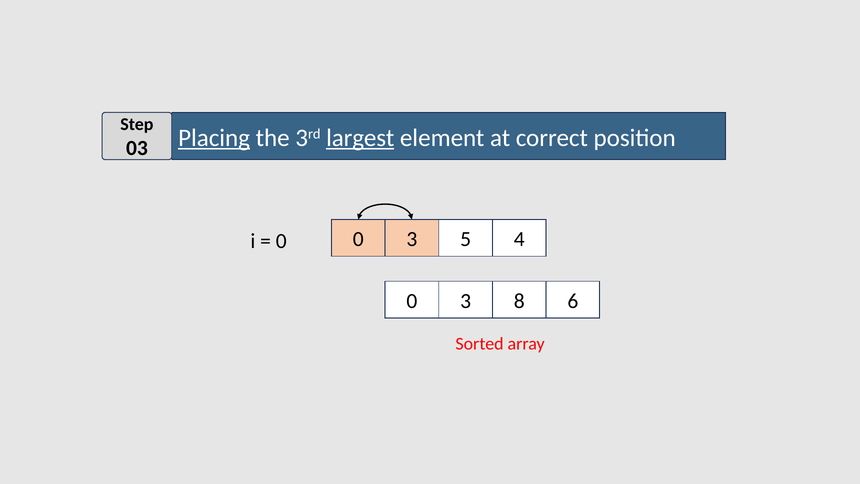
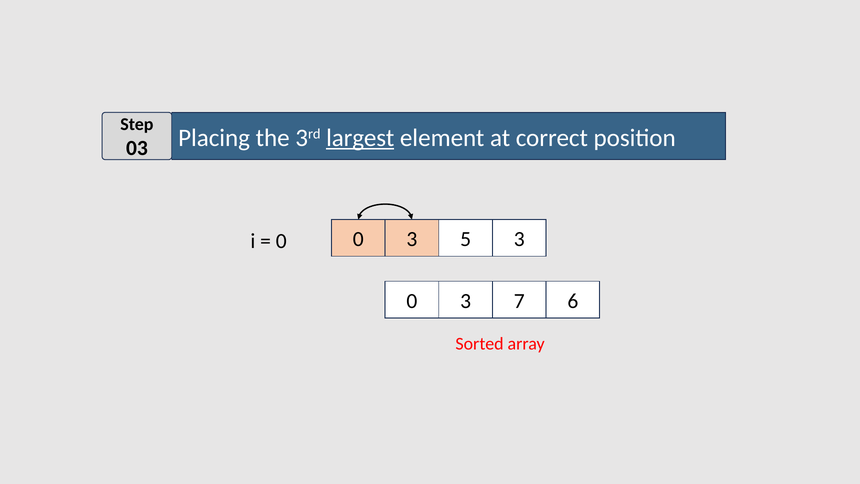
Placing underline: present -> none (214, 138)
5 4: 4 -> 3 (519, 239)
8: 8 -> 7 (519, 301)
